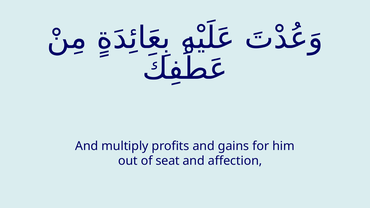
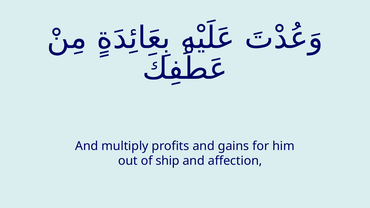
seat: seat -> ship (168, 161)
